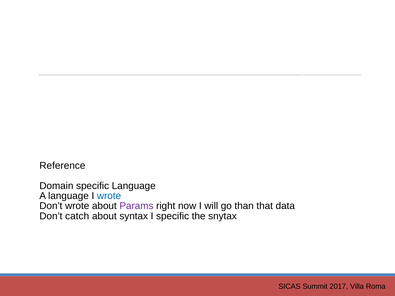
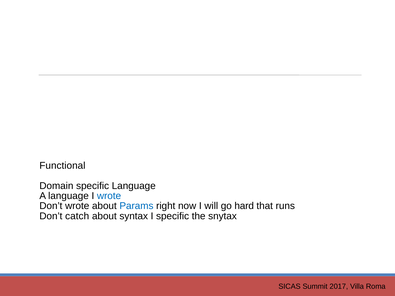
Reference: Reference -> Functional (62, 166)
Params colour: purple -> blue (136, 206)
than: than -> hard (244, 206)
data: data -> runs (285, 206)
